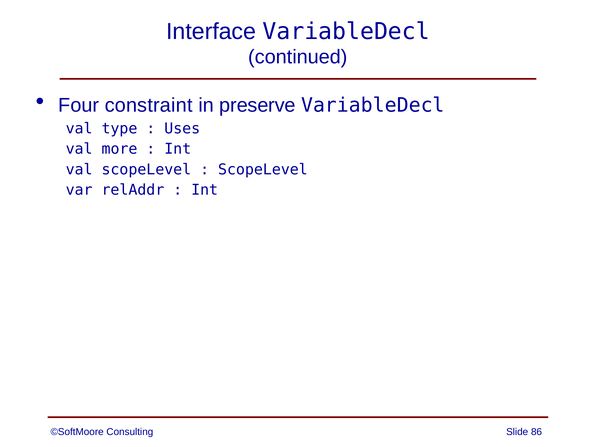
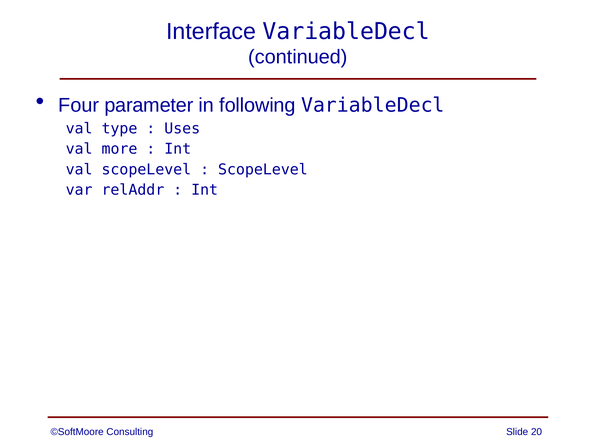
constraint: constraint -> parameter (149, 105)
preserve: preserve -> following (257, 105)
86: 86 -> 20 (537, 432)
